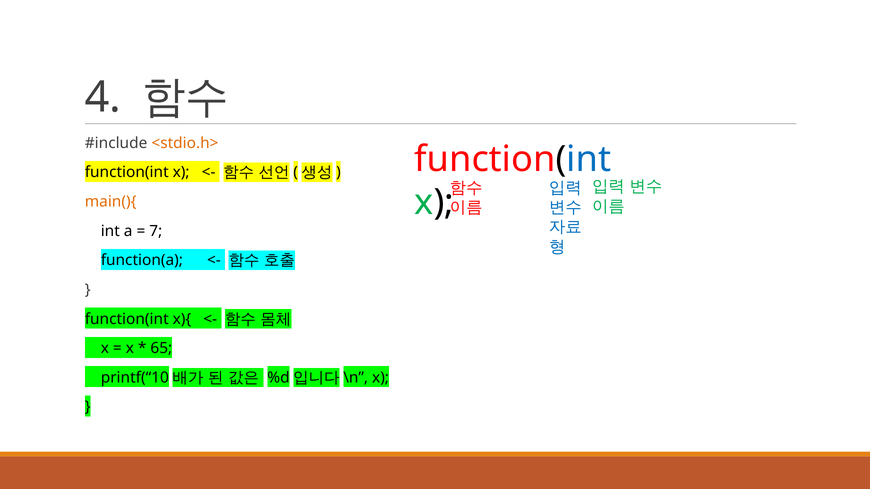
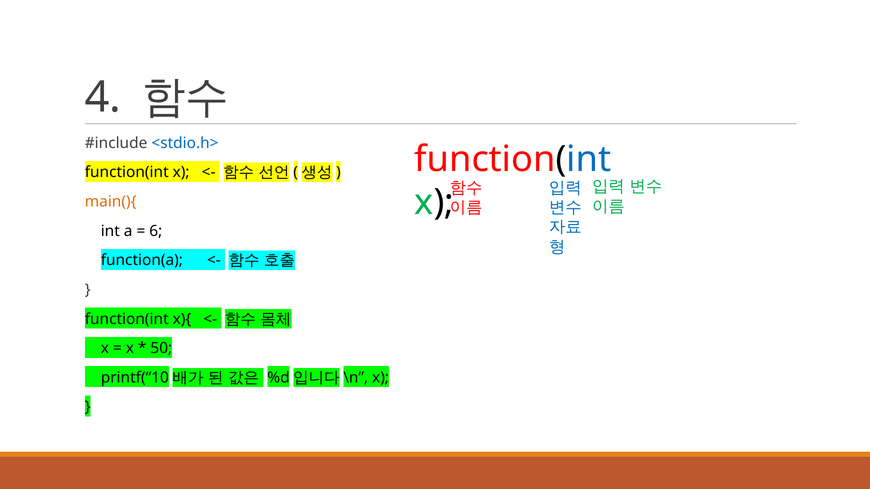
<stdio.h> colour: orange -> blue (185, 143)
7: 7 -> 6 (156, 231)
65: 65 -> 50 (161, 349)
